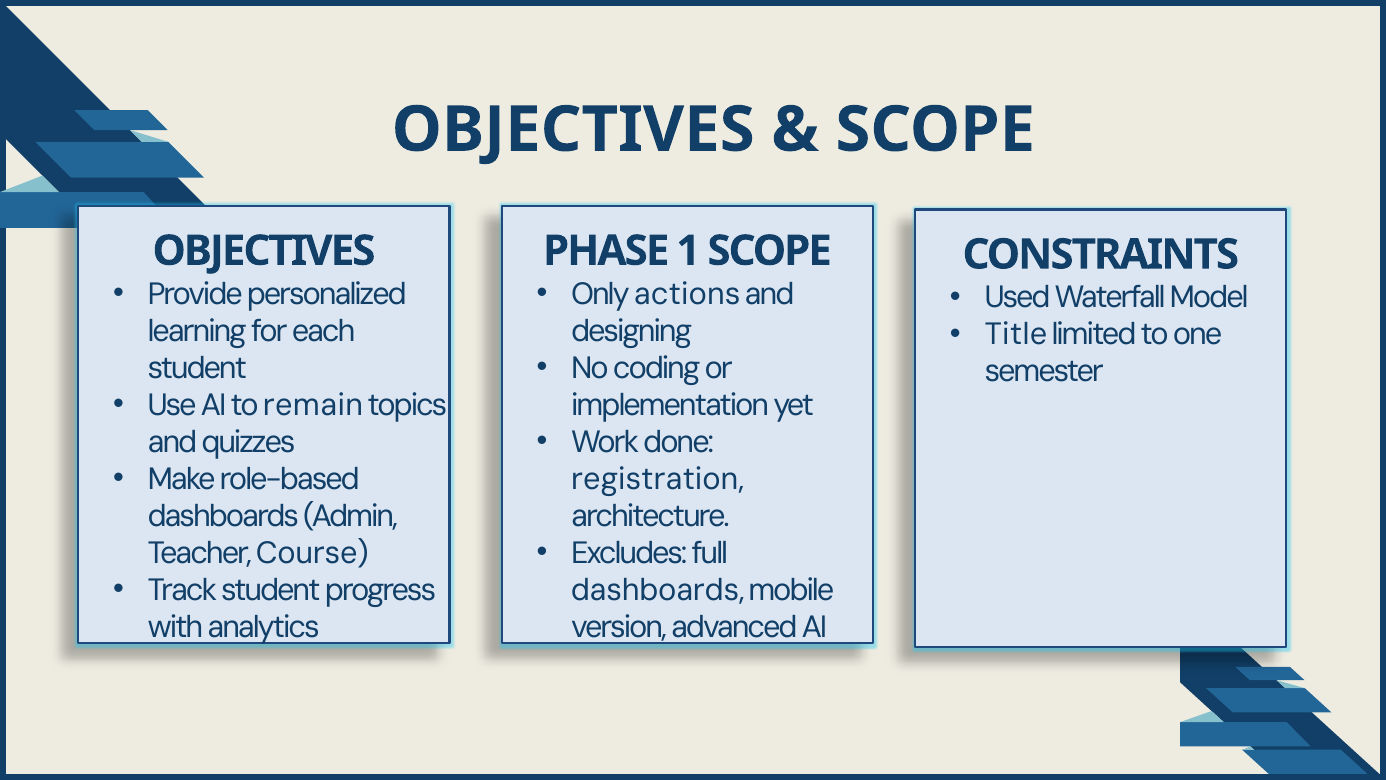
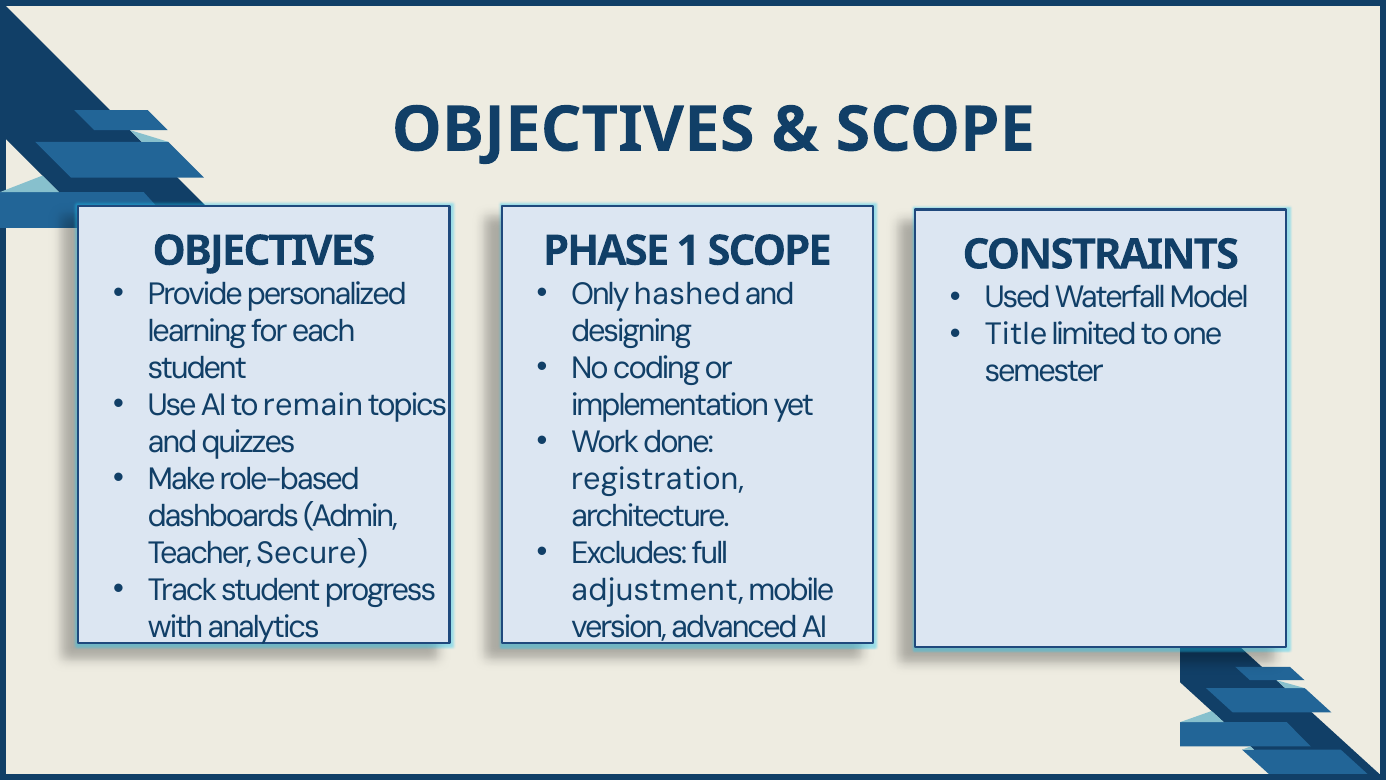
actions: actions -> hashed (687, 294)
Course: Course -> Secure (312, 553)
dashboards: dashboards -> adjustment (658, 590)
